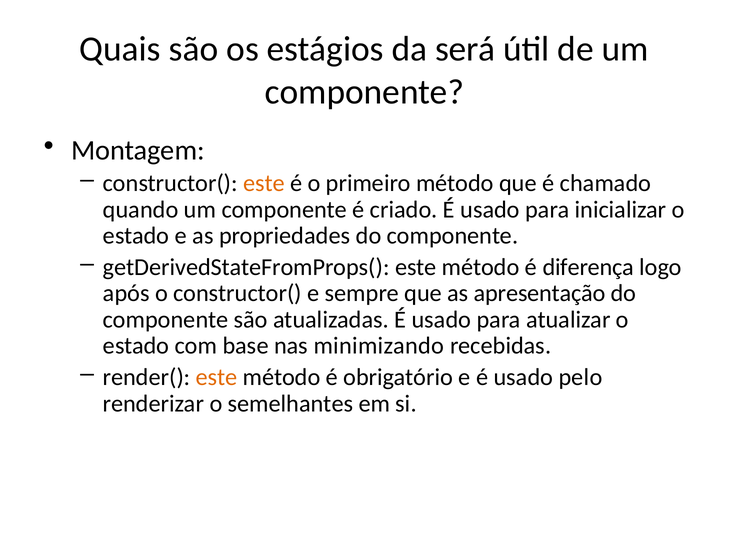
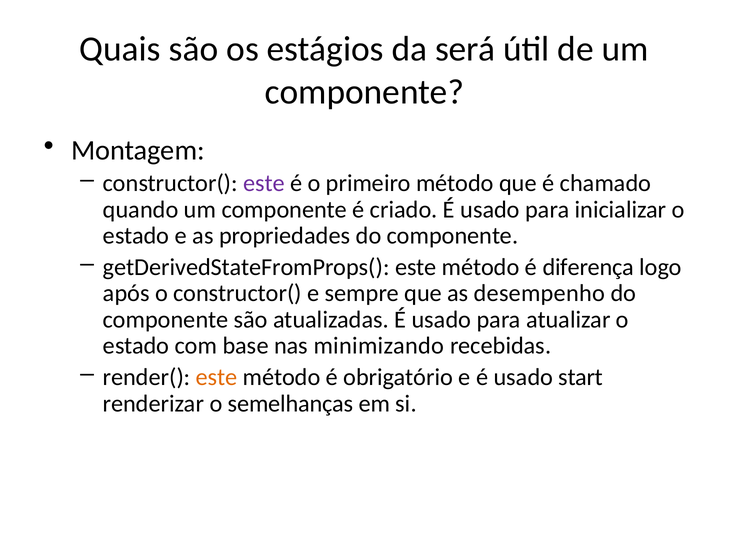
este colour: orange -> purple (264, 183)
apresentação: apresentação -> desempenho (539, 293)
pelo: pelo -> start (581, 377)
semelhantes: semelhantes -> semelhanças (291, 403)
